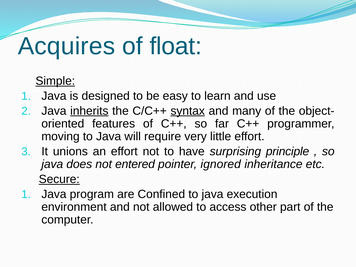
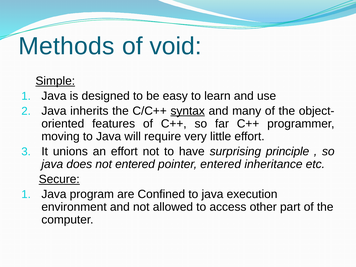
Acquires: Acquires -> Methods (66, 46)
float: float -> void (176, 46)
inherits underline: present -> none (89, 111)
pointer ignored: ignored -> entered (221, 164)
